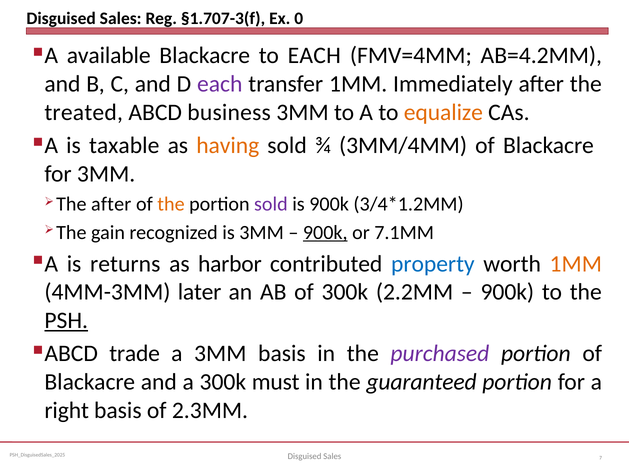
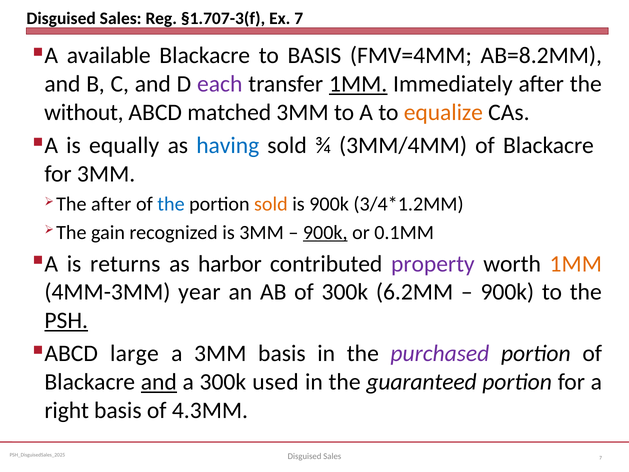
Ex 0: 0 -> 7 (299, 19)
to EACH: EACH -> BASIS (314, 56)
AB=4.2MM: AB=4.2MM -> AB=8.2MM (541, 56)
1MM underline: none -> present (358, 84)
treated: treated -> without (84, 112)
business: business -> matched (229, 112)
taxable: taxable -> equally (124, 146)
having colour: orange -> blue (228, 146)
the colour: orange -> blue (171, 204)
sold colour: purple -> orange (271, 204)
7.1MM: 7.1MM -> 0.1MM (404, 232)
property colour: blue -> purple (433, 264)
later: later -> year (199, 292)
2.2MM: 2.2MM -> 6.2MM (415, 292)
trade: trade -> large (134, 354)
and underline: none -> present (159, 382)
must: must -> used (276, 382)
2.3MM: 2.3MM -> 4.3MM (210, 410)
